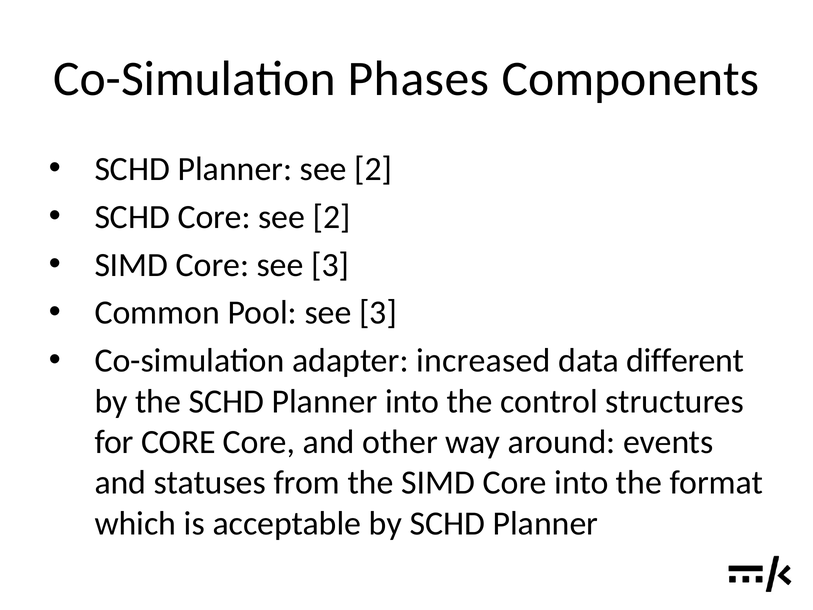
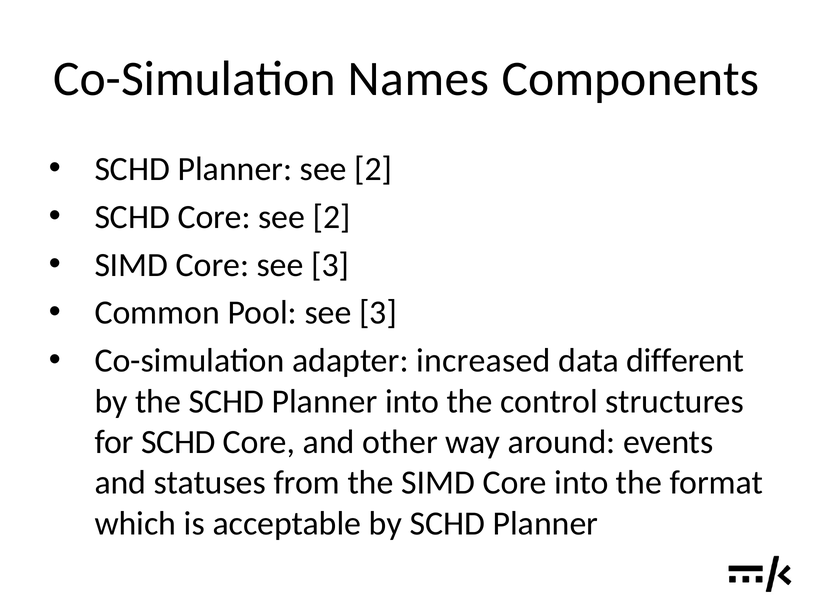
Phases: Phases -> Names (419, 79)
for CORE: CORE -> SCHD (178, 442)
